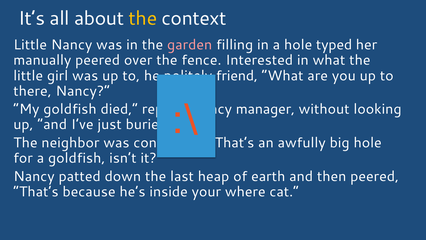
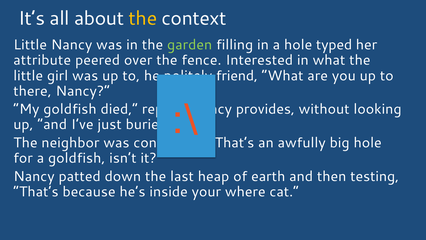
garden colour: pink -> light green (190, 45)
manually: manually -> attribute (42, 60)
manager: manager -> provides (265, 109)
then peered: peered -> testing (375, 176)
